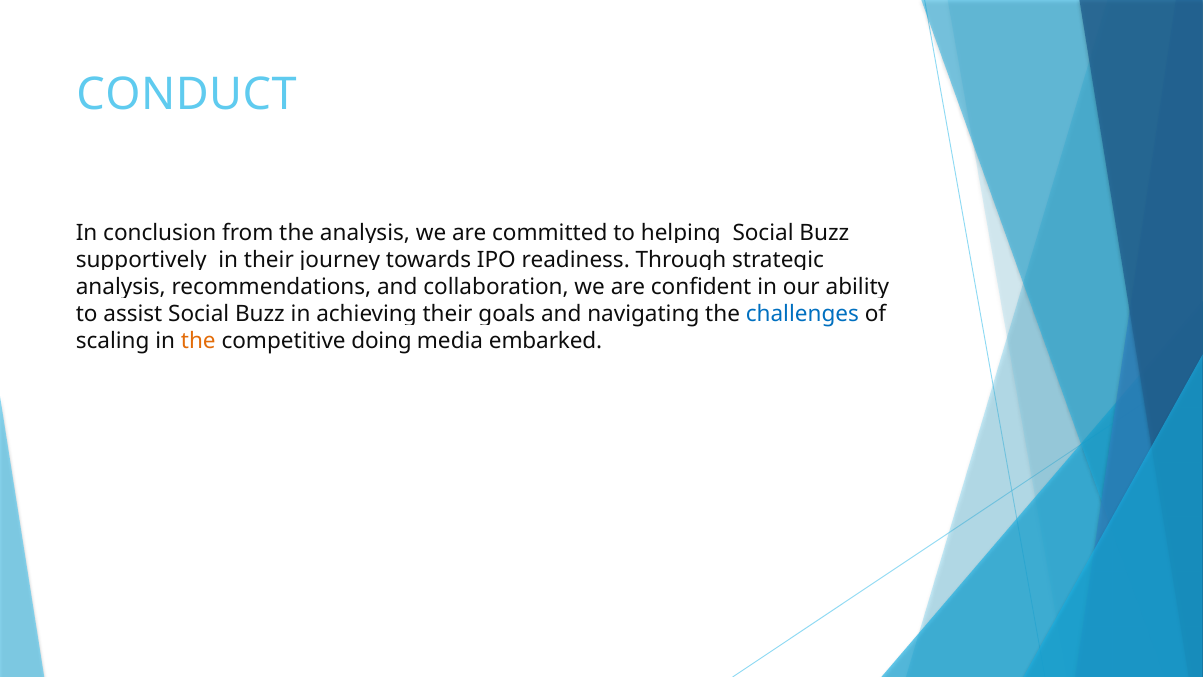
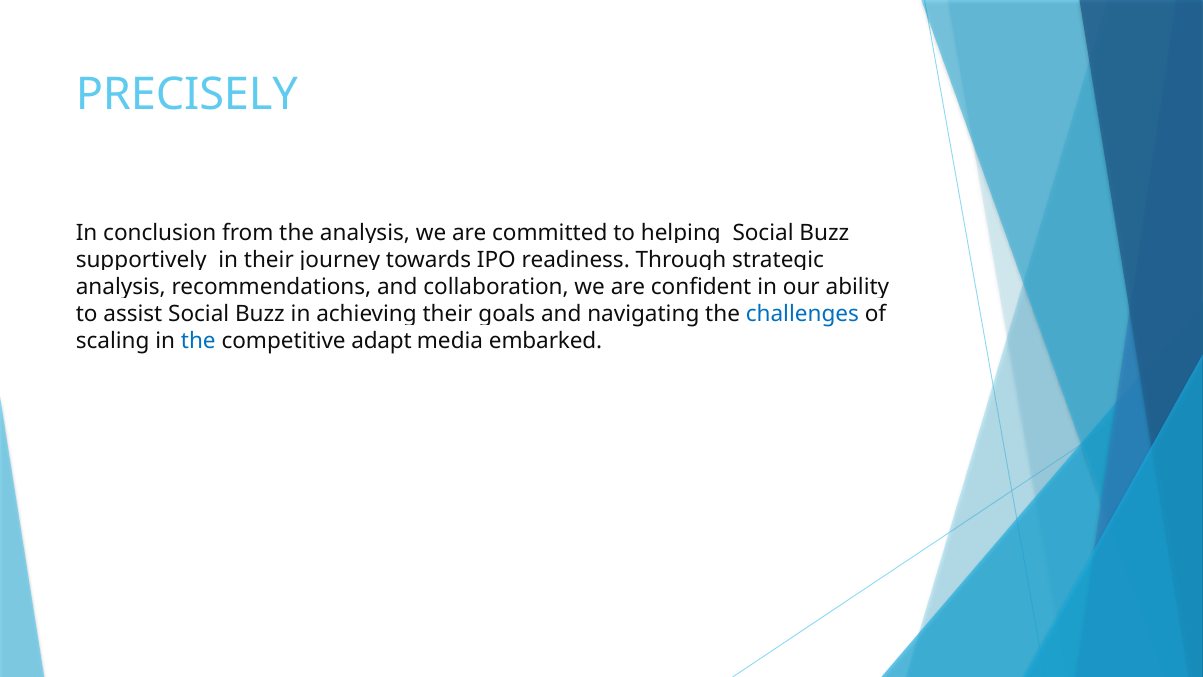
CONDUCT: CONDUCT -> PRECISELY (187, 95)
the colour: orange -> blue (198, 341)
doing: doing -> adapt (382, 341)
